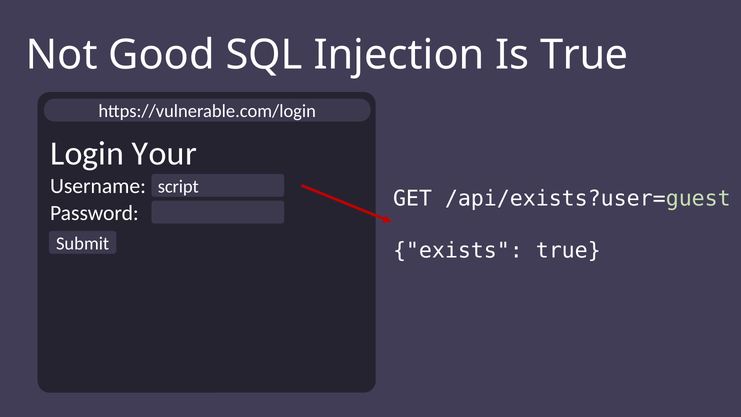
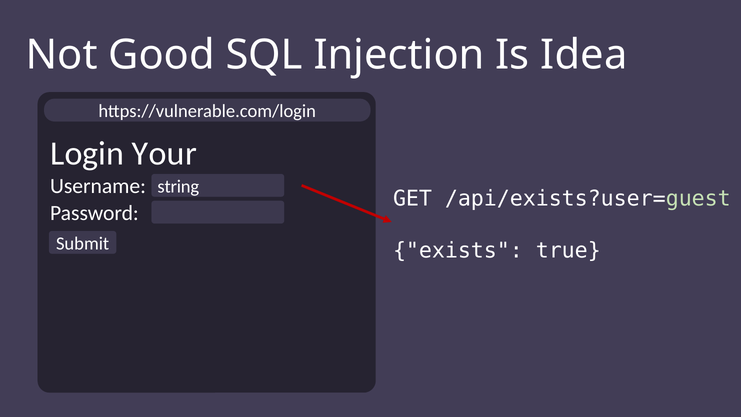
Is True: True -> Idea (584, 55)
script: script -> string (178, 187)
